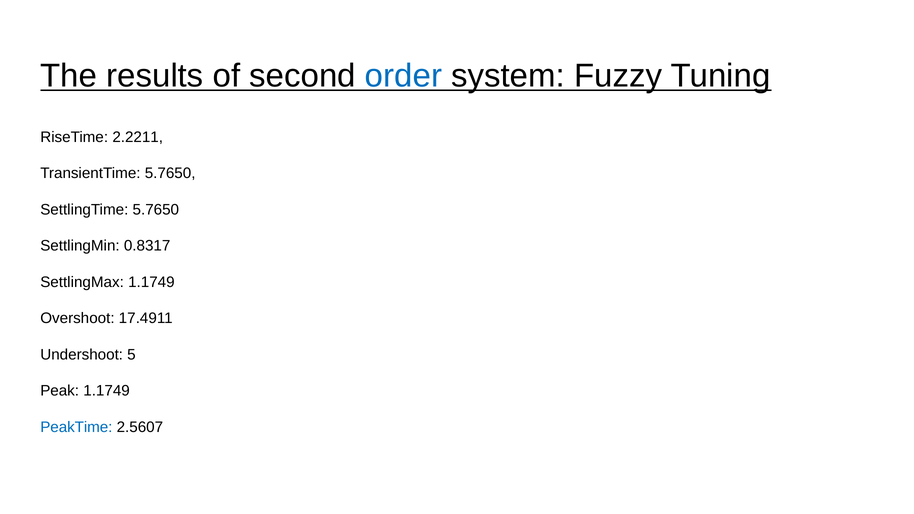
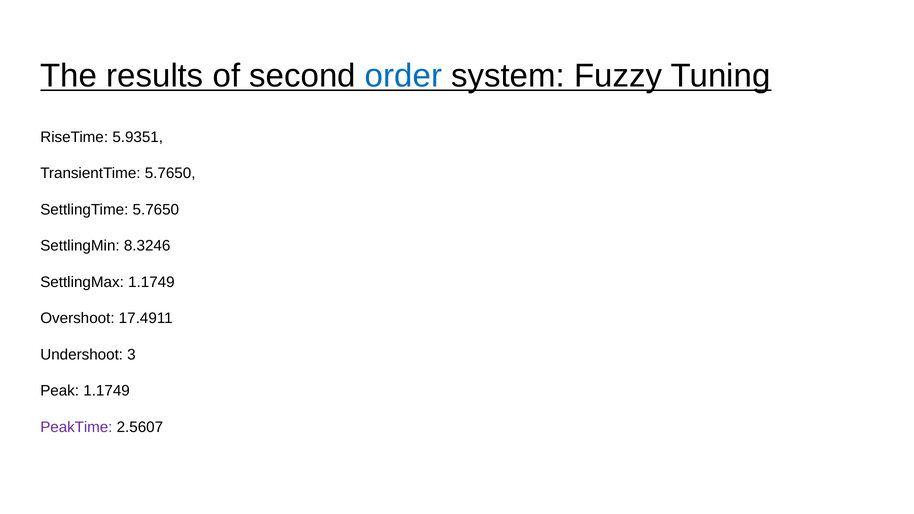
2.2211: 2.2211 -> 5.9351 (138, 137)
0.8317: 0.8317 -> 8.3246 (147, 246)
5: 5 -> 3 (131, 355)
PeakTime colour: blue -> purple (76, 427)
